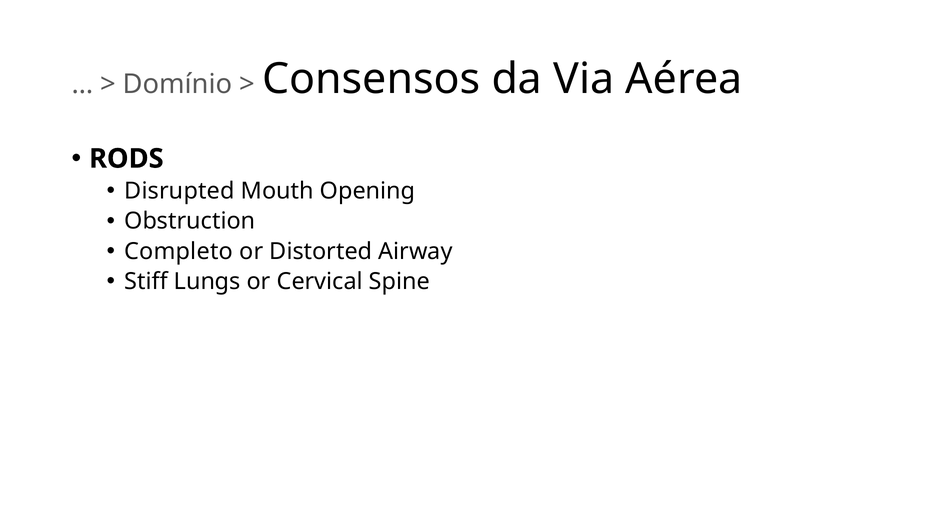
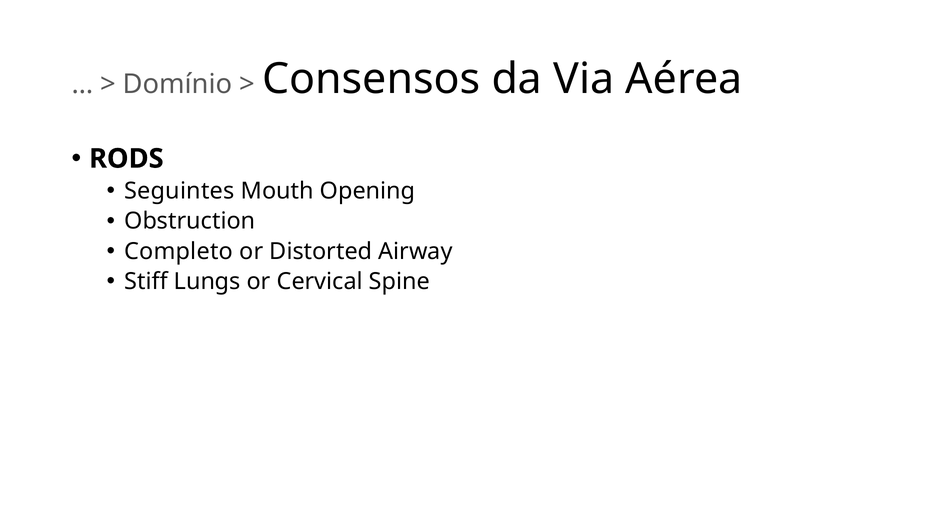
Disrupted: Disrupted -> Seguintes (179, 191)
